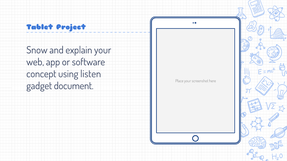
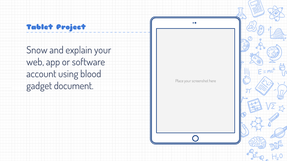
concept: concept -> account (41, 74)
listen: listen -> blood (91, 74)
